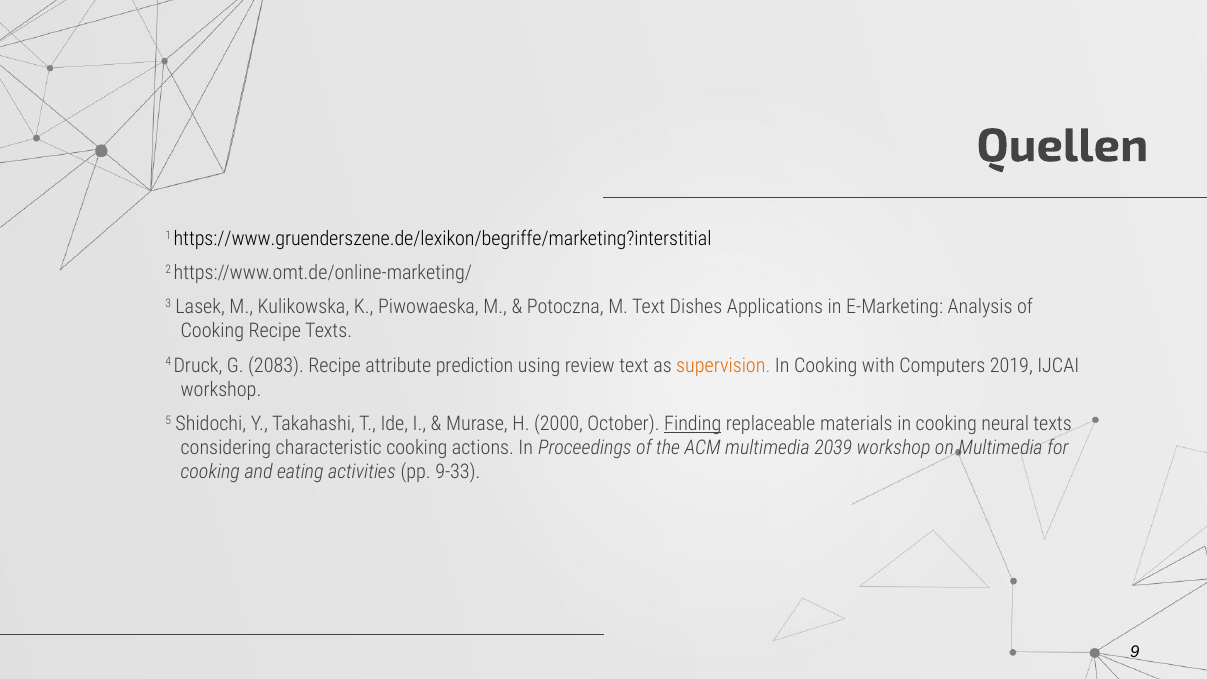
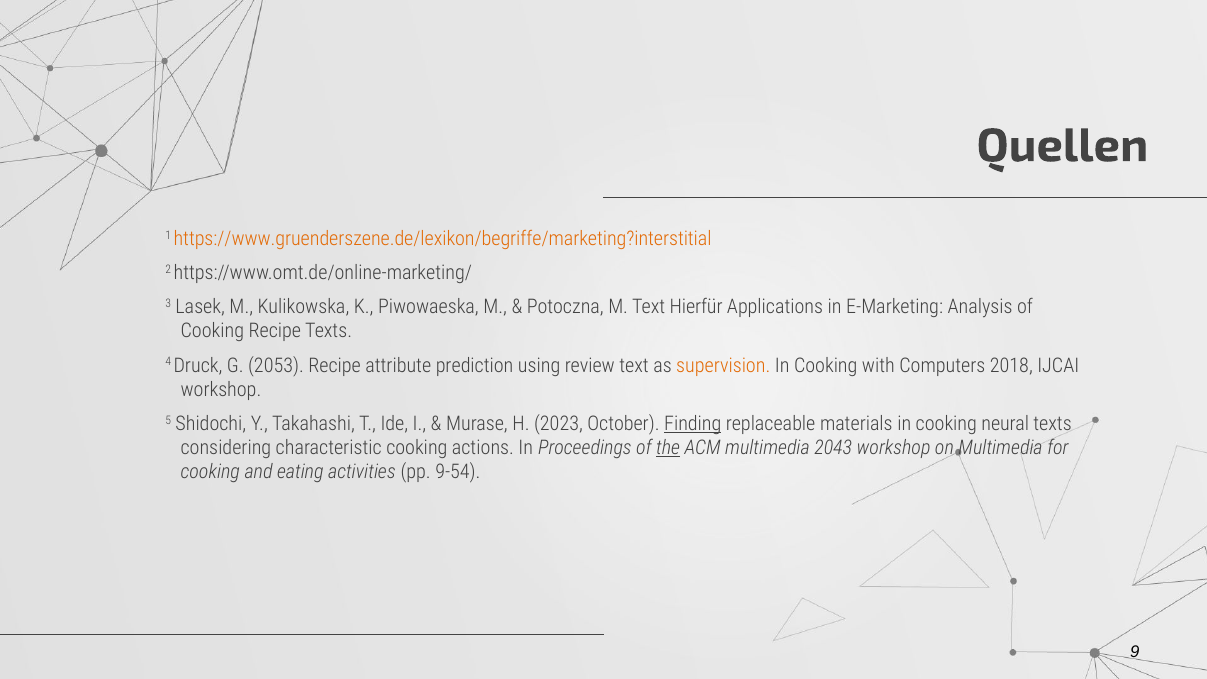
https://www.gruenderszene.de/lexikon/begriffe/marketing?interstitial colour: black -> orange (443, 239)
Dishes: Dishes -> Hierfür (696, 307)
2083: 2083 -> 2053 (276, 365)
2019: 2019 -> 2018 (1011, 365)
2000: 2000 -> 2023 (558, 424)
the underline: none -> present (668, 448)
2039: 2039 -> 2043 (833, 448)
9-33: 9-33 -> 9-54 (458, 472)
